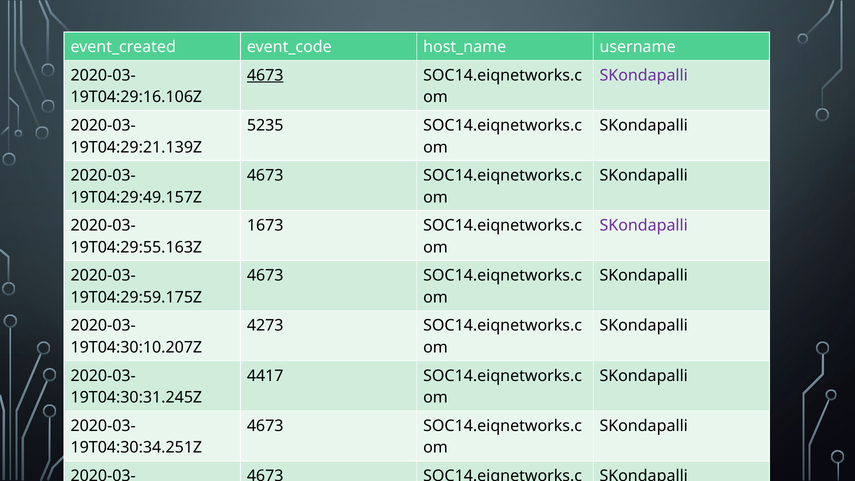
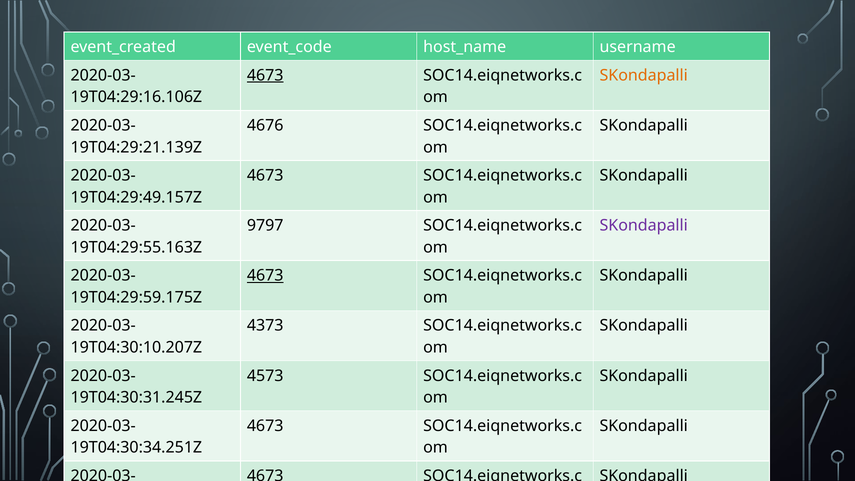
SKondapalli colour: purple -> orange (644, 75)
5235: 5235 -> 4676 (265, 125)
1673: 1673 -> 9797 (265, 226)
4673 underline: none -> present (265, 276)
4273: 4273 -> 4373 (265, 326)
4417: 4417 -> 4573 (265, 376)
